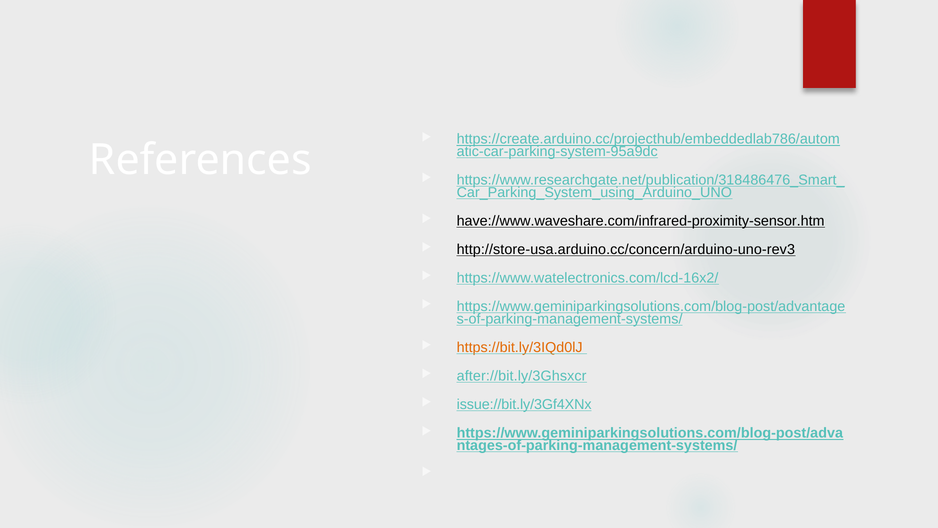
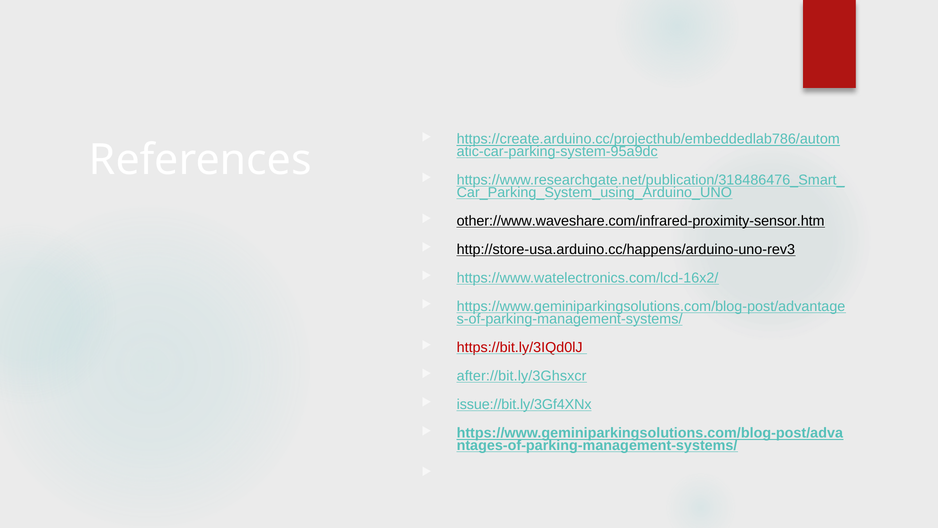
have://www.waveshare.com/infrared-proximity-sensor.htm: have://www.waveshare.com/infrared-proximity-sensor.htm -> other://www.waveshare.com/infrared-proximity-sensor.htm (641, 221)
http://store-usa.arduino.cc/concern/arduino-uno-rev3: http://store-usa.arduino.cc/concern/arduino-uno-rev3 -> http://store-usa.arduino.cc/happens/arduino-uno-rev3 (626, 249)
https://bit.ly/3IQd0lJ colour: orange -> red (520, 347)
